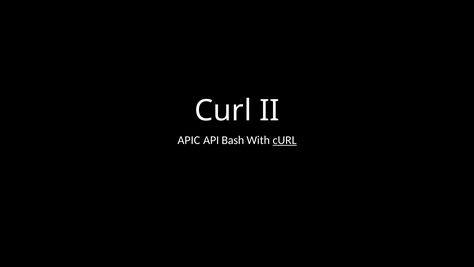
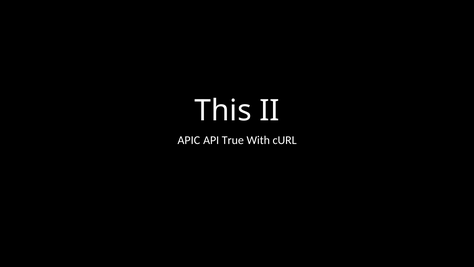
Curl: Curl -> This (223, 110)
Bash: Bash -> True (233, 140)
cURL underline: present -> none (285, 140)
